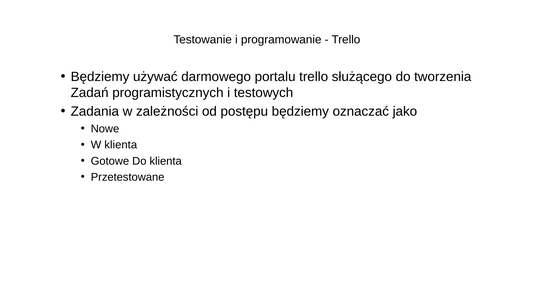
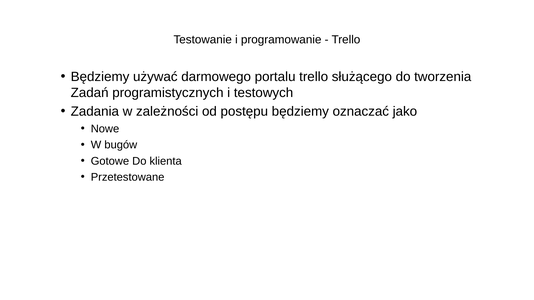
W klienta: klienta -> bugów (121, 145)
